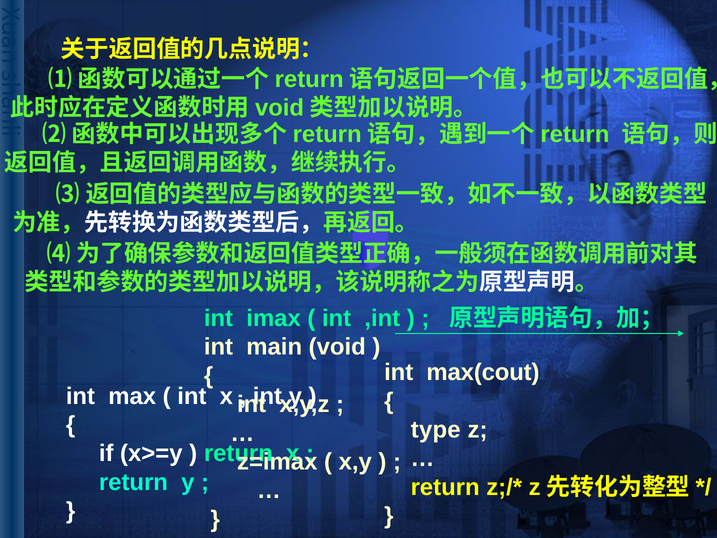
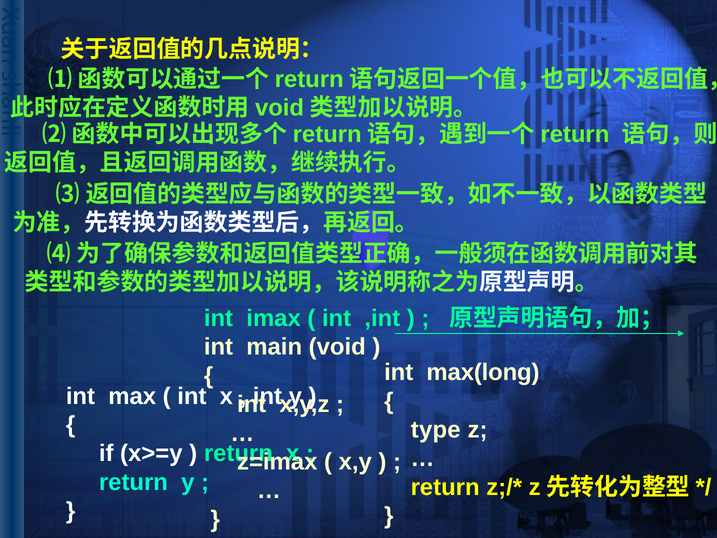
max(cout: max(cout -> max(long (483, 372)
